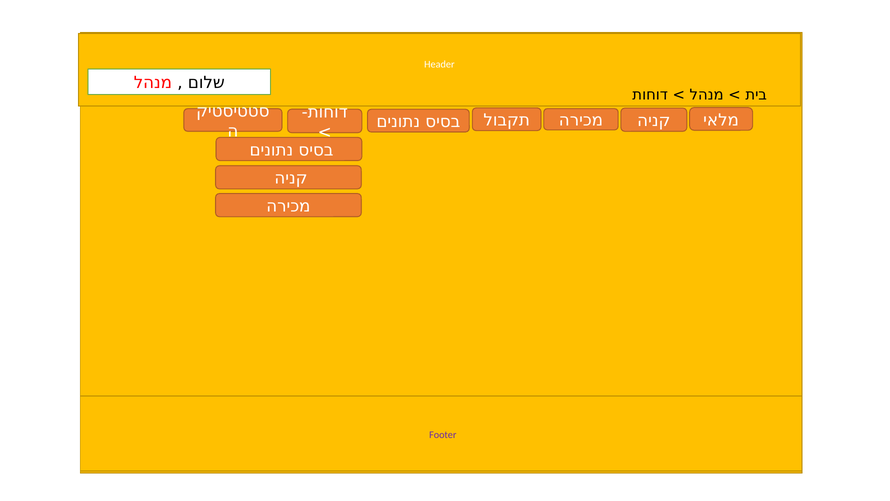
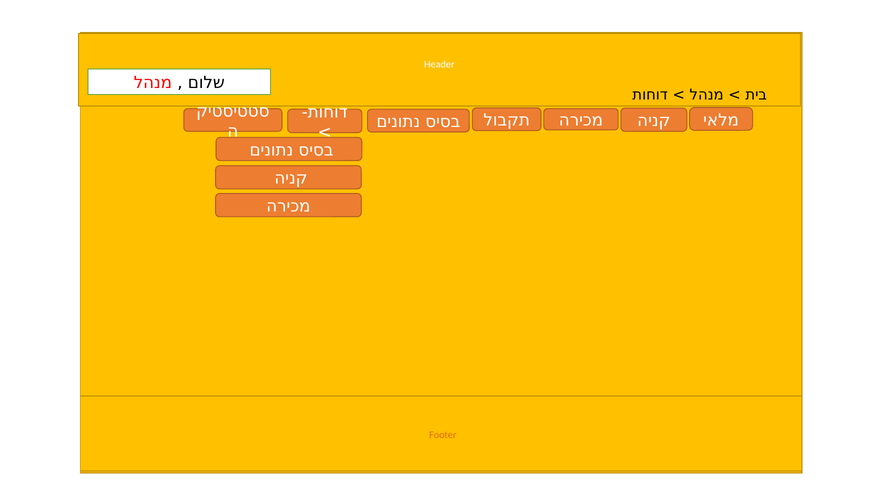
Footer colour: purple -> orange (443, 434)
